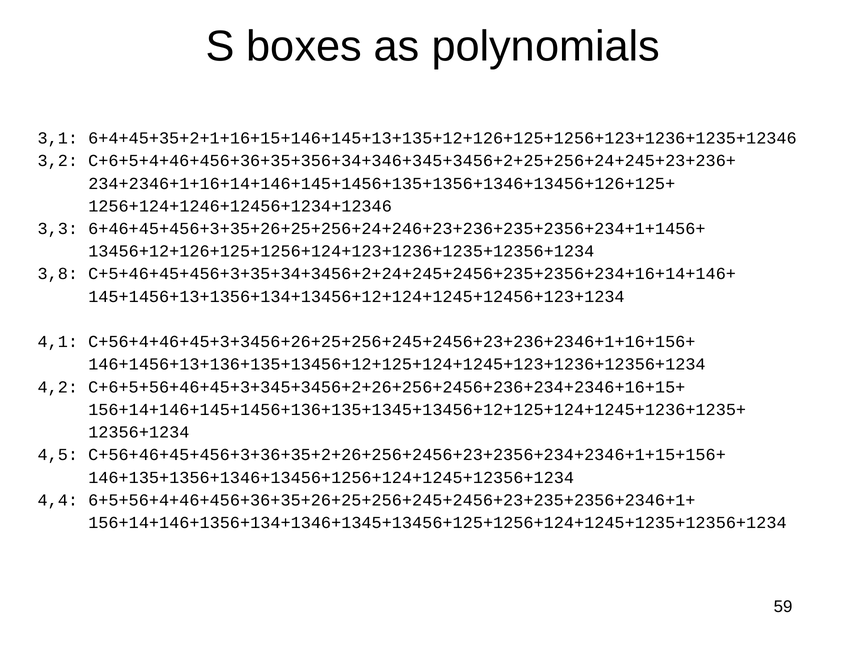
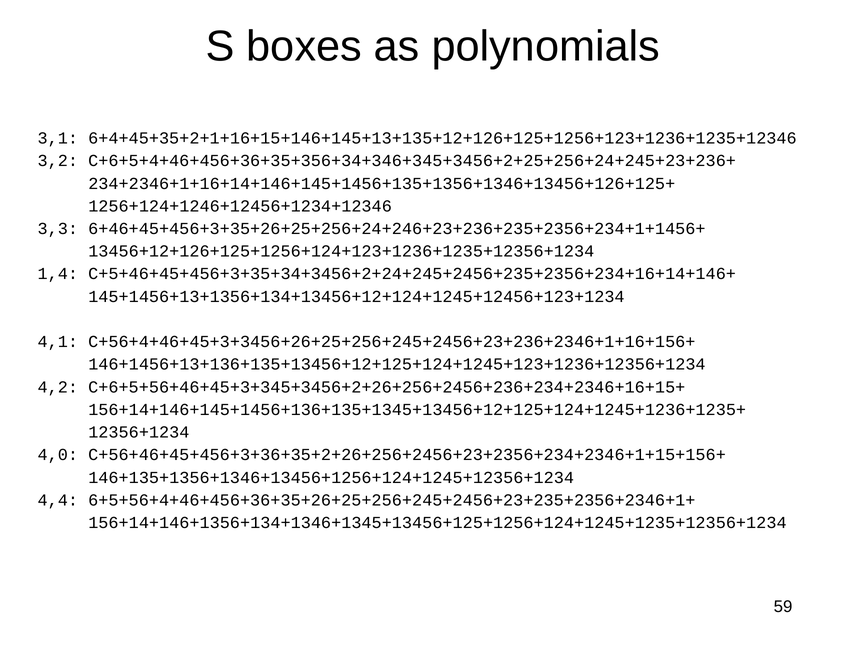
3,8: 3,8 -> 1,4 (58, 274)
4,5: 4,5 -> 4,0 (58, 455)
